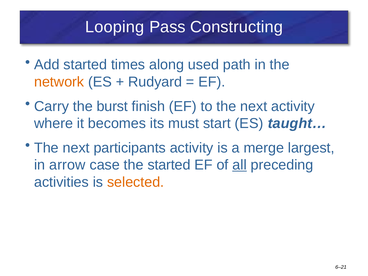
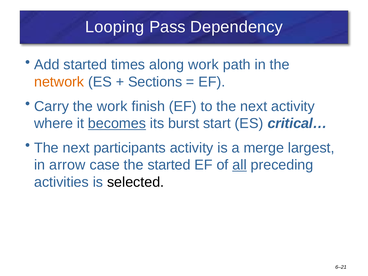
Constructing: Constructing -> Dependency (237, 27)
along used: used -> work (203, 65)
Rudyard: Rudyard -> Sections (155, 82)
the burst: burst -> work (112, 106)
becomes underline: none -> present (117, 123)
must: must -> burst (184, 123)
taught…: taught… -> critical… (297, 123)
selected colour: orange -> black (136, 182)
